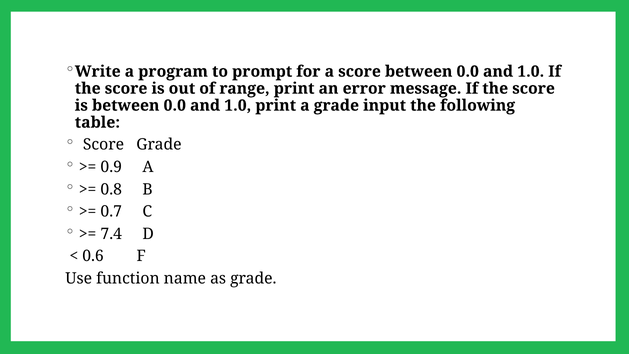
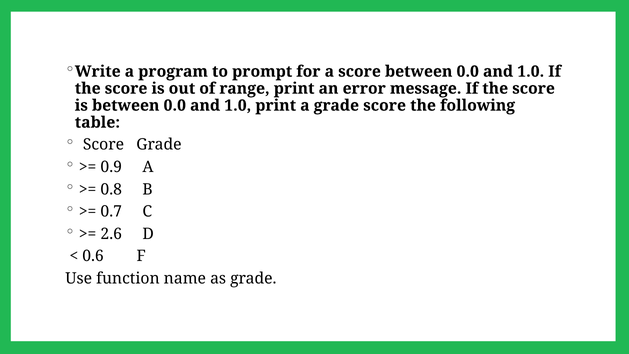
grade input: input -> score (385, 105)
7.4: 7.4 -> 2.6 (111, 234)
